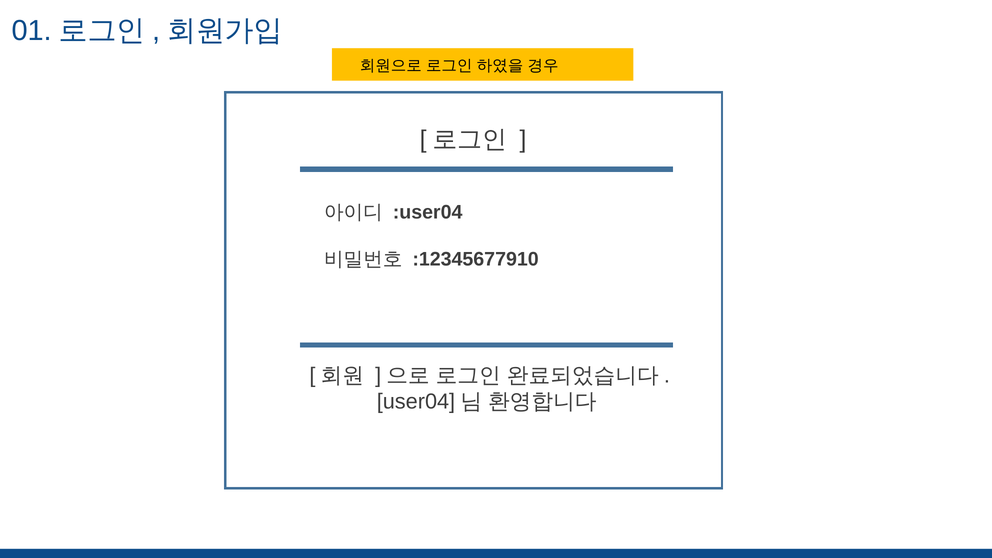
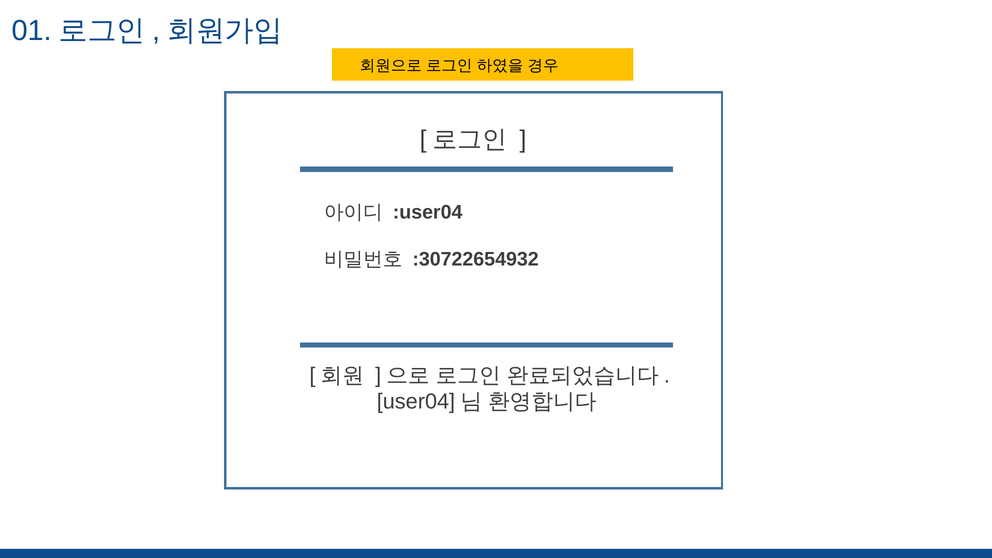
:12345677910: :12345677910 -> :30722654932 (476, 259)
